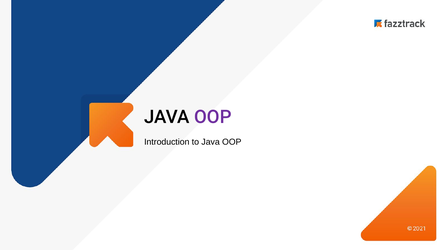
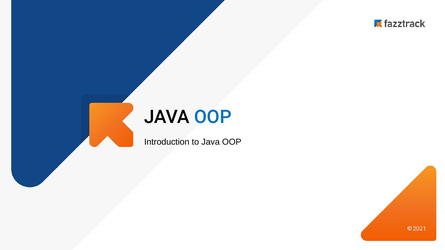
OOP colour: purple -> blue (213, 117)
